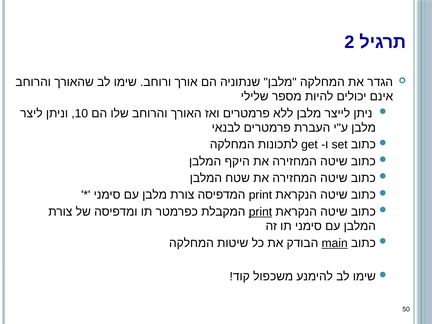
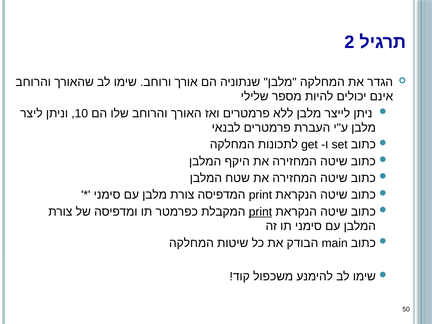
main underline: present -> none (335, 243)
